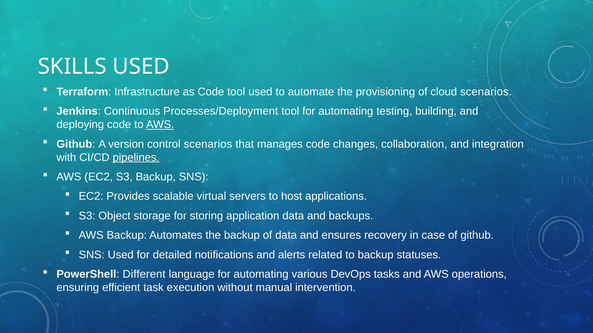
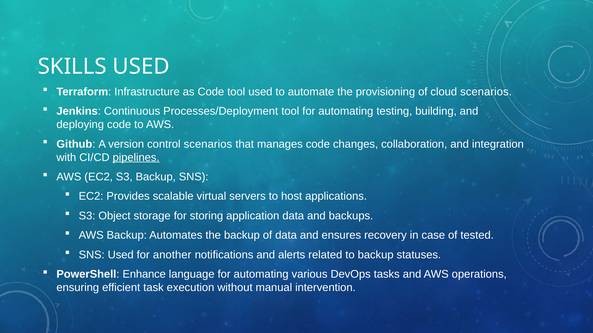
AWS underline: present -> none (160, 125)
of github: github -> tested (477, 236)
detailed: detailed -> another (172, 255)
Different: Different -> Enhance (144, 275)
